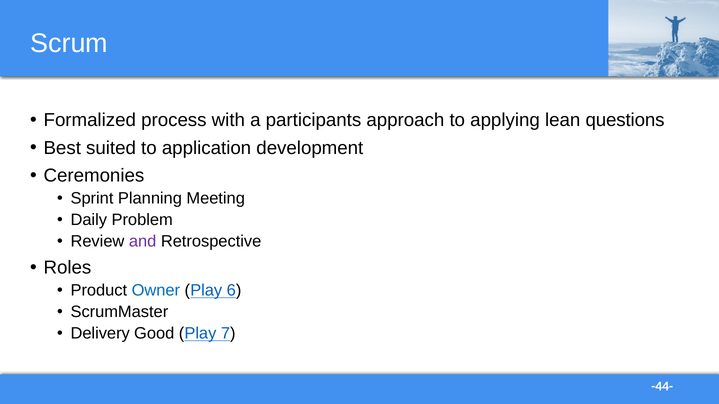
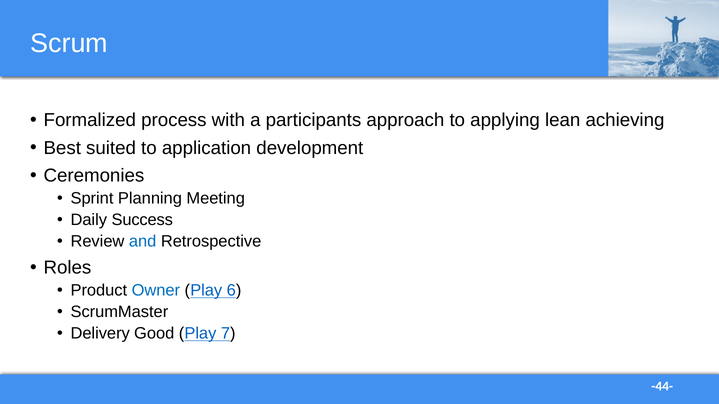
questions: questions -> achieving (625, 120)
Problem: Problem -> Success (142, 220)
and colour: purple -> blue (143, 242)
